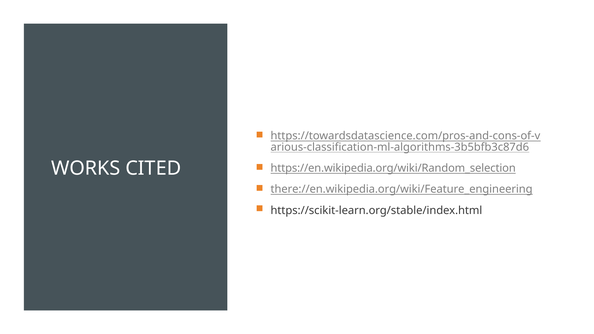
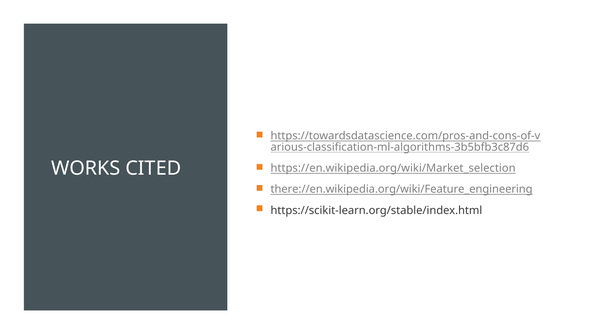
https://en.wikipedia.org/wiki/Random_selection: https://en.wikipedia.org/wiki/Random_selection -> https://en.wikipedia.org/wiki/Market_selection (393, 168)
